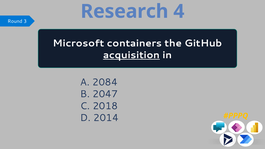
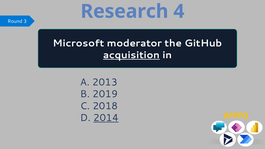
containers: containers -> moderator (134, 43)
2084: 2084 -> 2013 (105, 82)
2047: 2047 -> 2019 (105, 94)
2014 underline: none -> present (106, 118)
